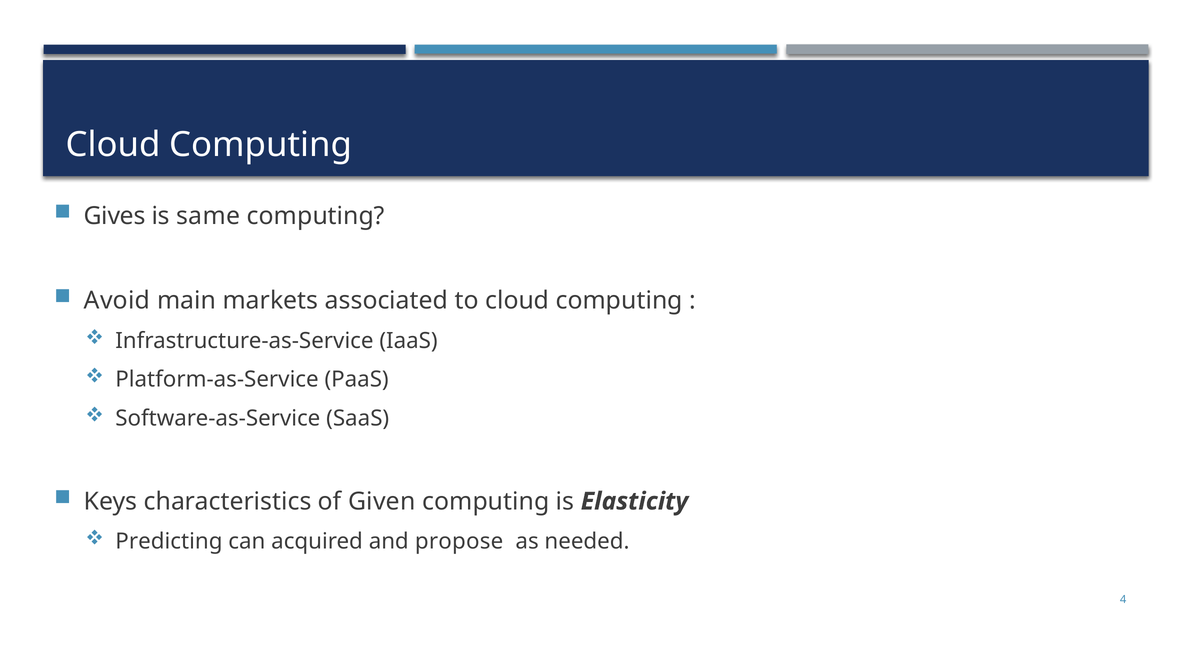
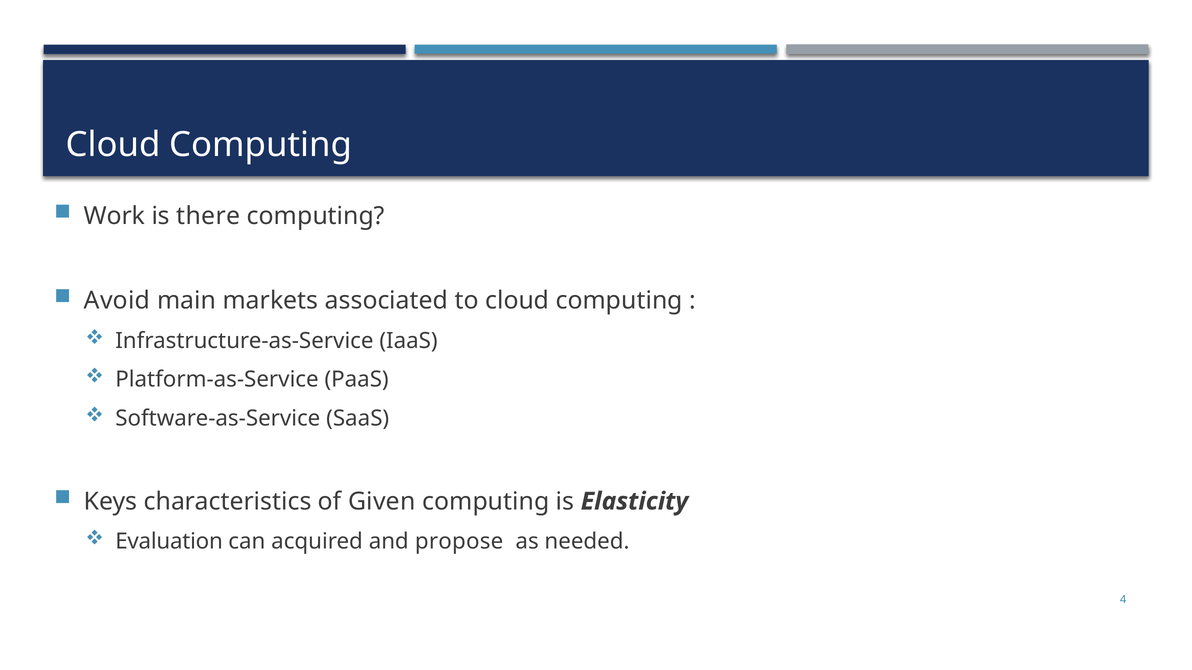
Gives: Gives -> Work (114, 216)
same: same -> there (208, 216)
Predicting: Predicting -> Evaluation (169, 542)
